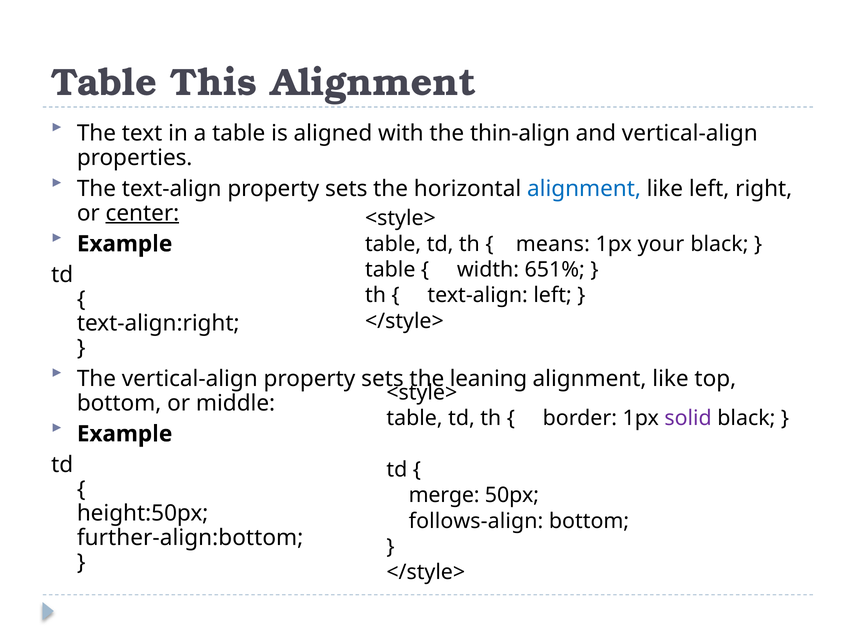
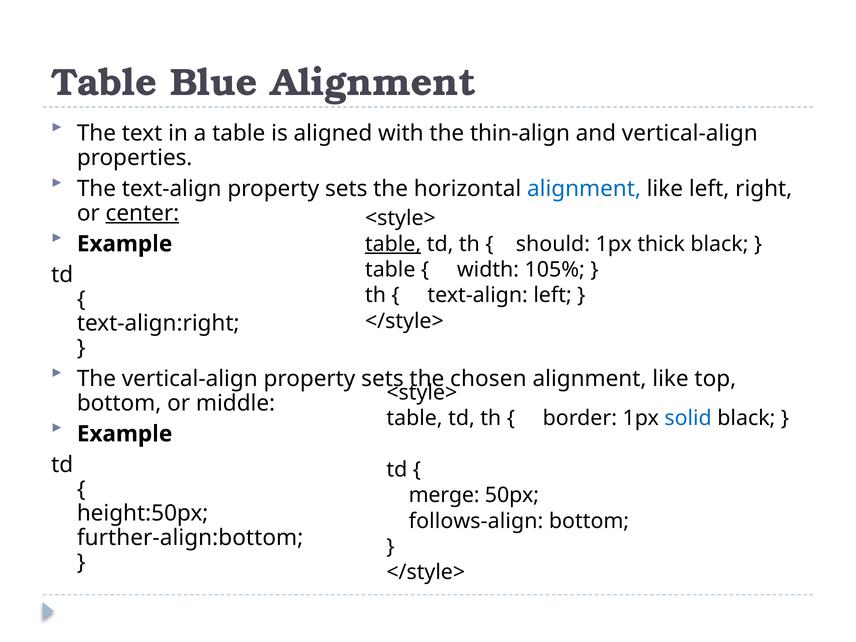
This: This -> Blue (214, 83)
table underline: none -> present (393, 244)
means: means -> should (553, 244)
your: your -> thick (661, 244)
651%: 651% -> 105% (555, 270)
leaning: leaning -> chosen (488, 379)
solid colour: purple -> blue (688, 418)
